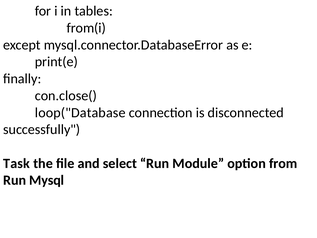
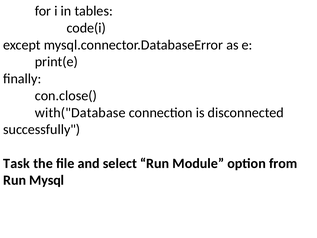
from(i: from(i -> code(i (86, 28)
loop("Database: loop("Database -> with("Database (80, 113)
